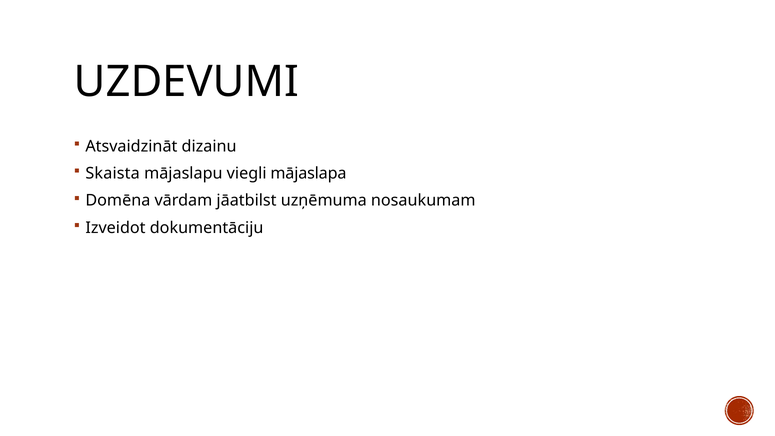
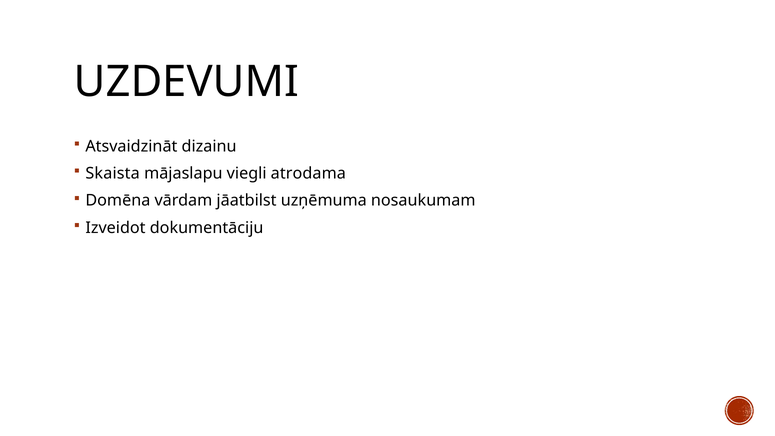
mājaslapa: mājaslapa -> atrodama (308, 174)
